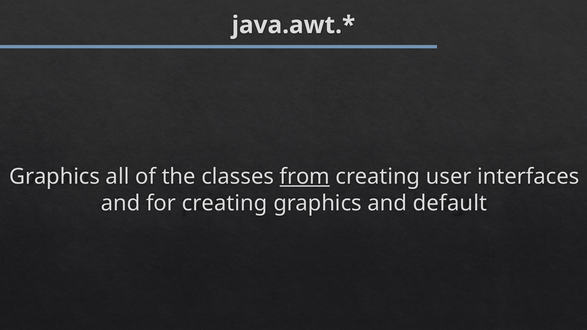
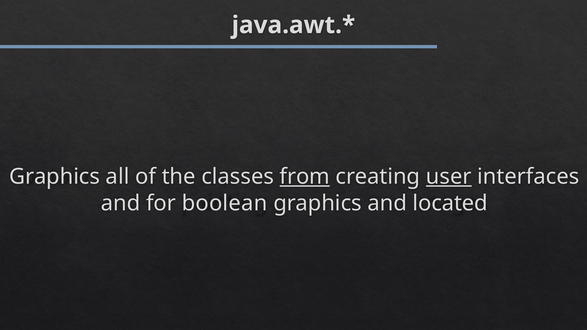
user underline: none -> present (449, 177)
for creating: creating -> boolean (225, 203)
default: default -> located (450, 203)
